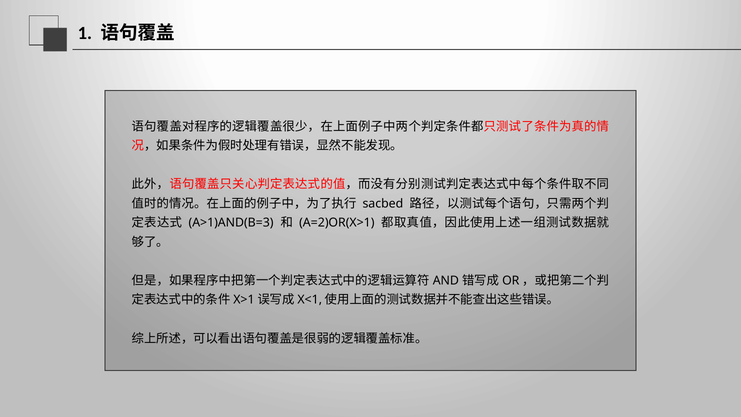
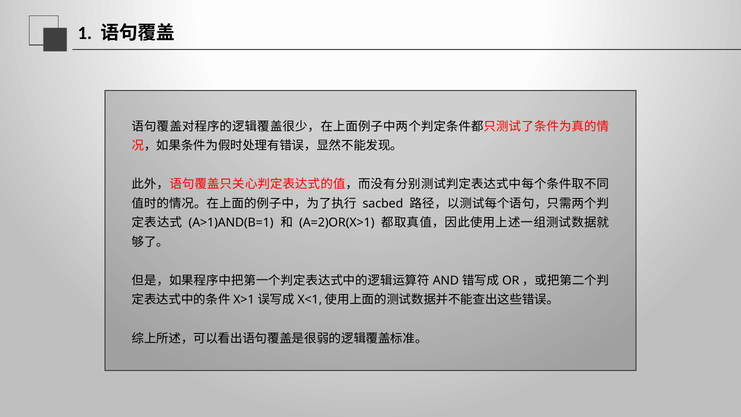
A>1)AND(B=3: A>1)AND(B=3 -> A>1)AND(B=1 (231, 223)
